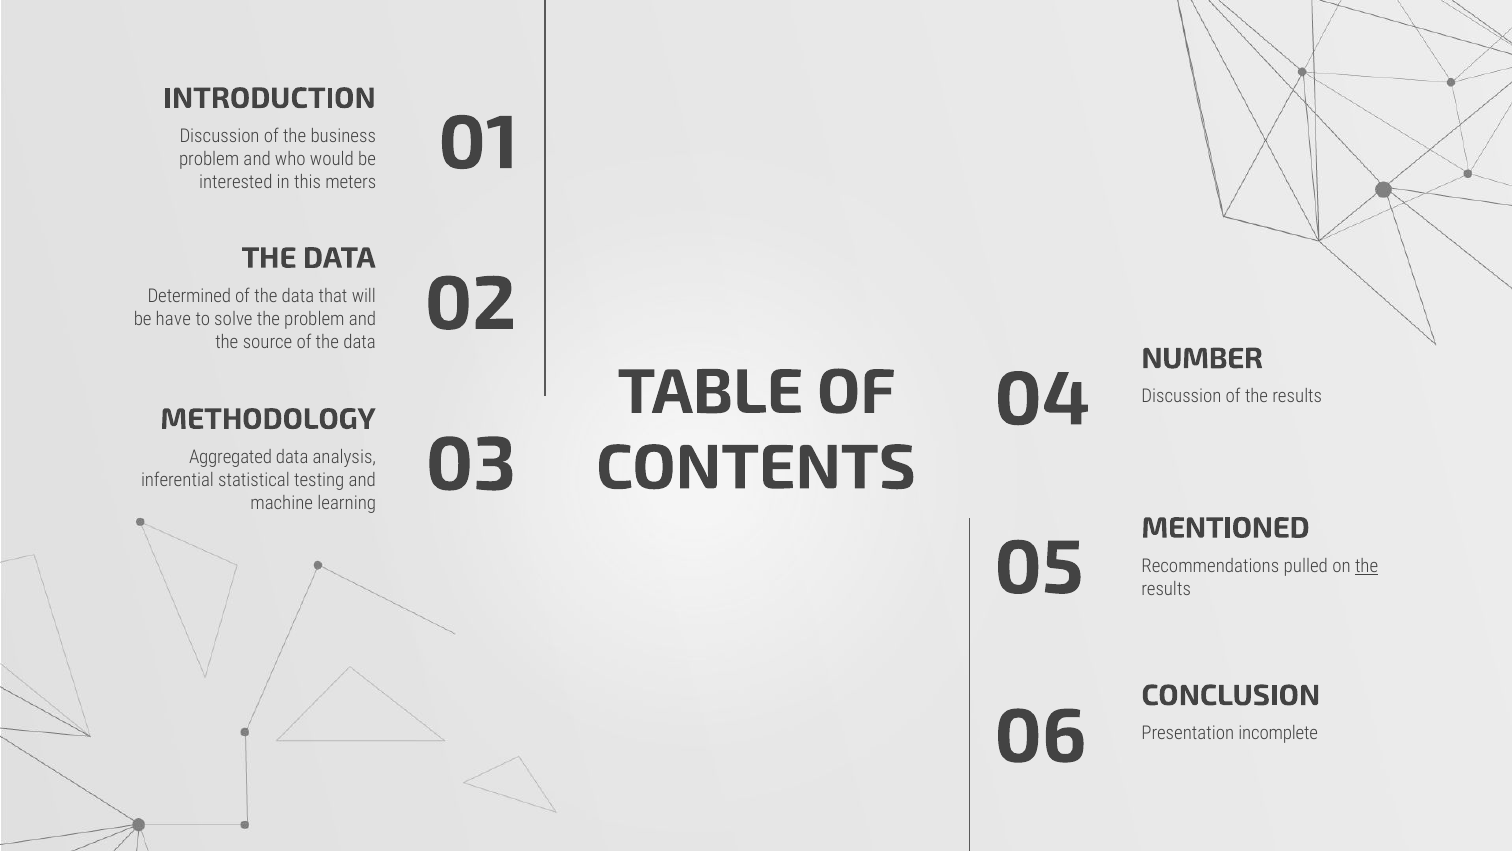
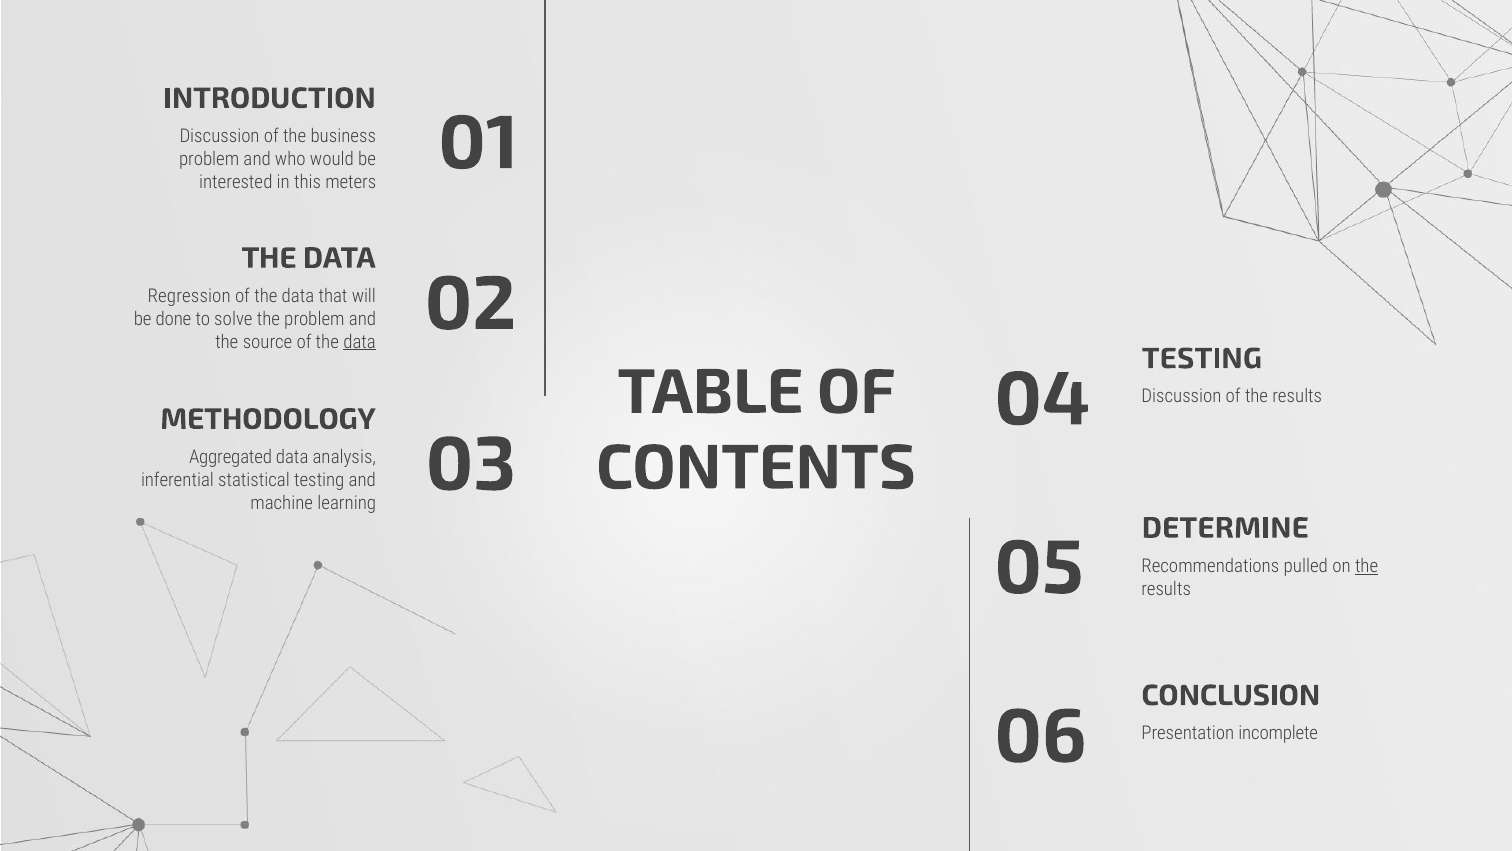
Determined: Determined -> Regression (189, 296)
have: have -> done (174, 319)
data underline: none -> present (360, 342)
NUMBER: NUMBER -> TESTING (1202, 358)
MENTIONED: MENTIONED -> DETERMINE (1225, 528)
